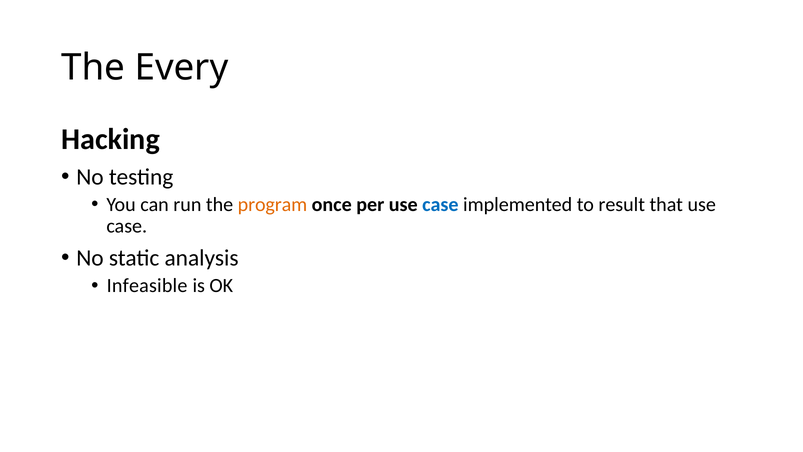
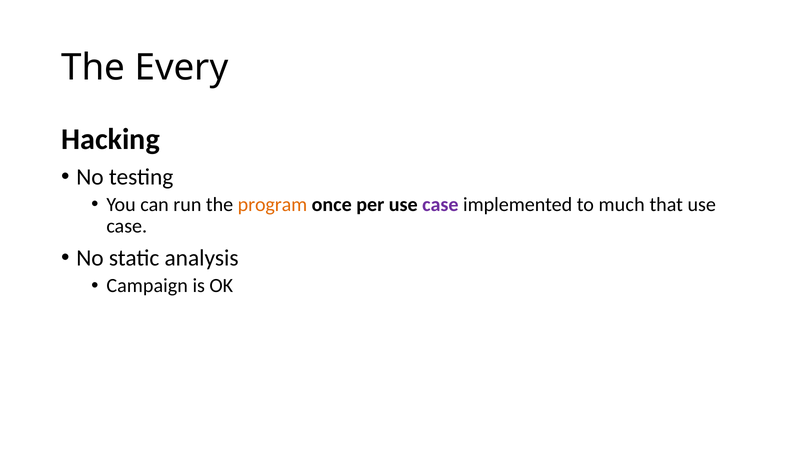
case colour: blue -> purple (440, 204)
result: result -> much (622, 204)
Infeasible: Infeasible -> Campaign (147, 286)
